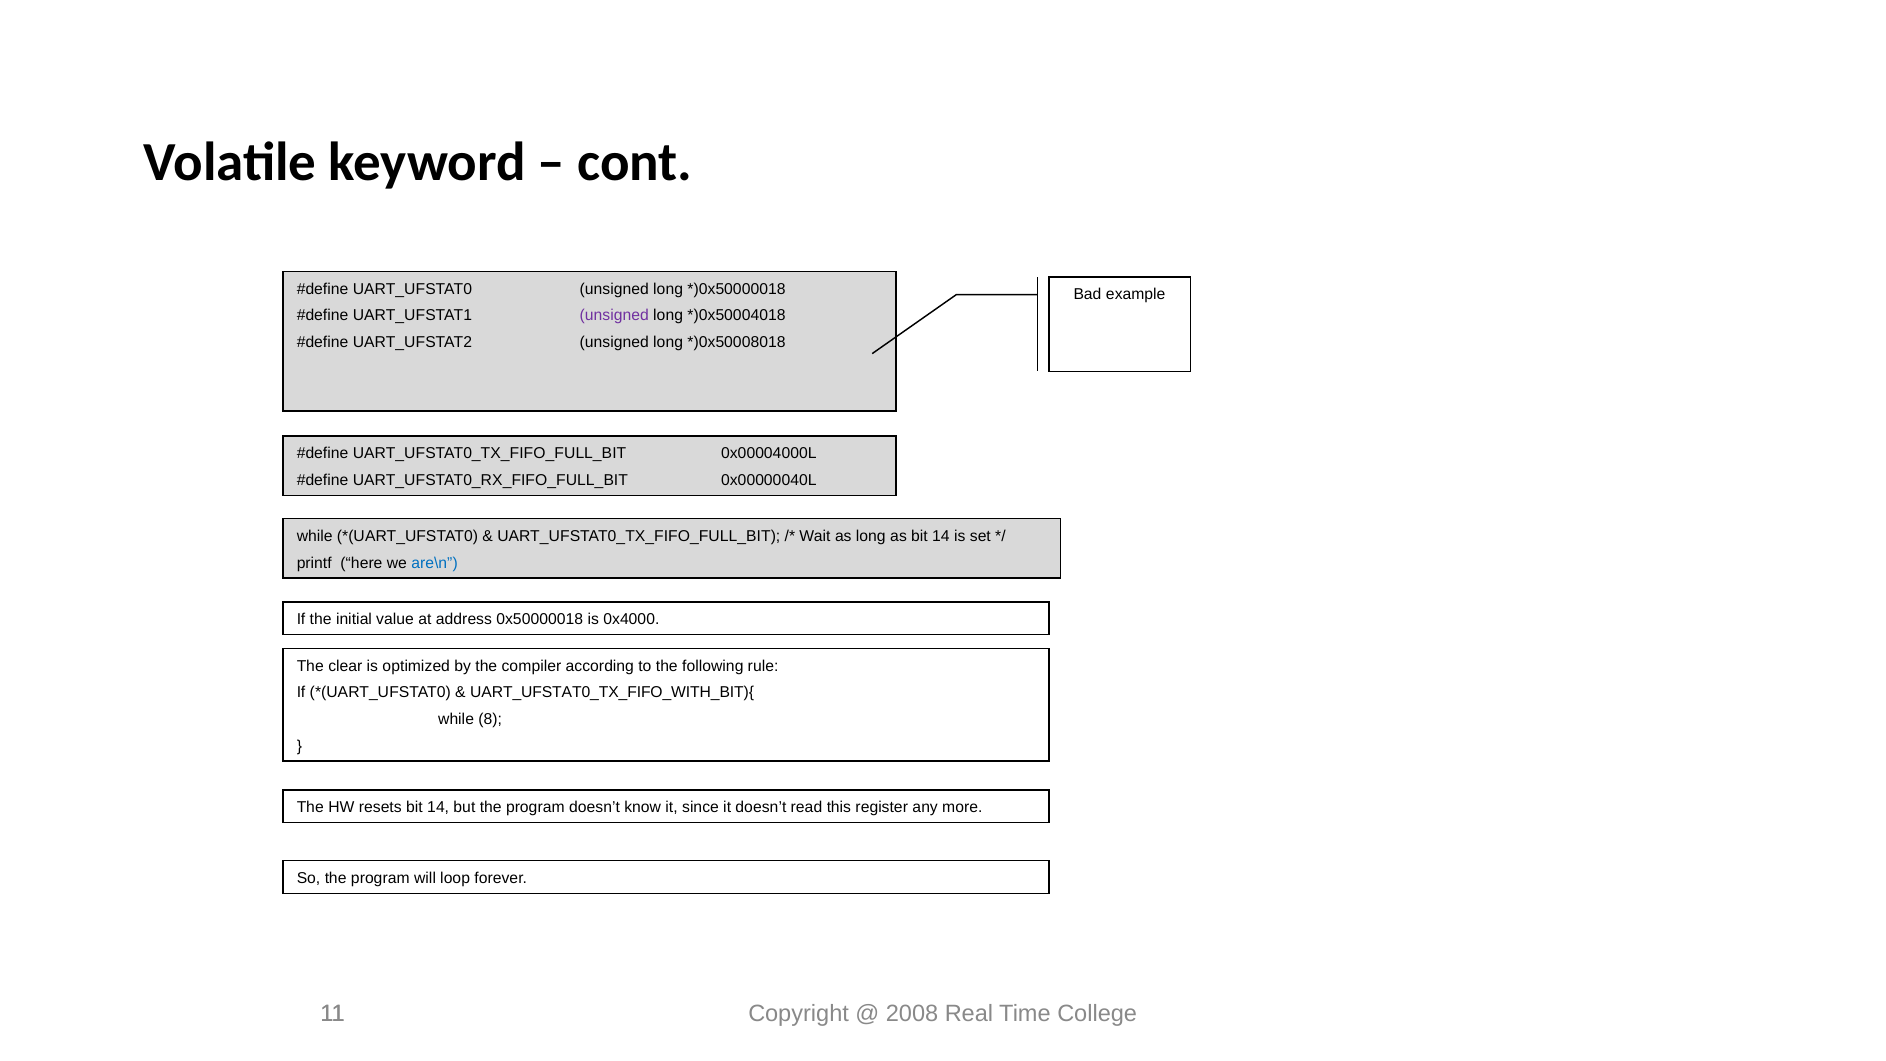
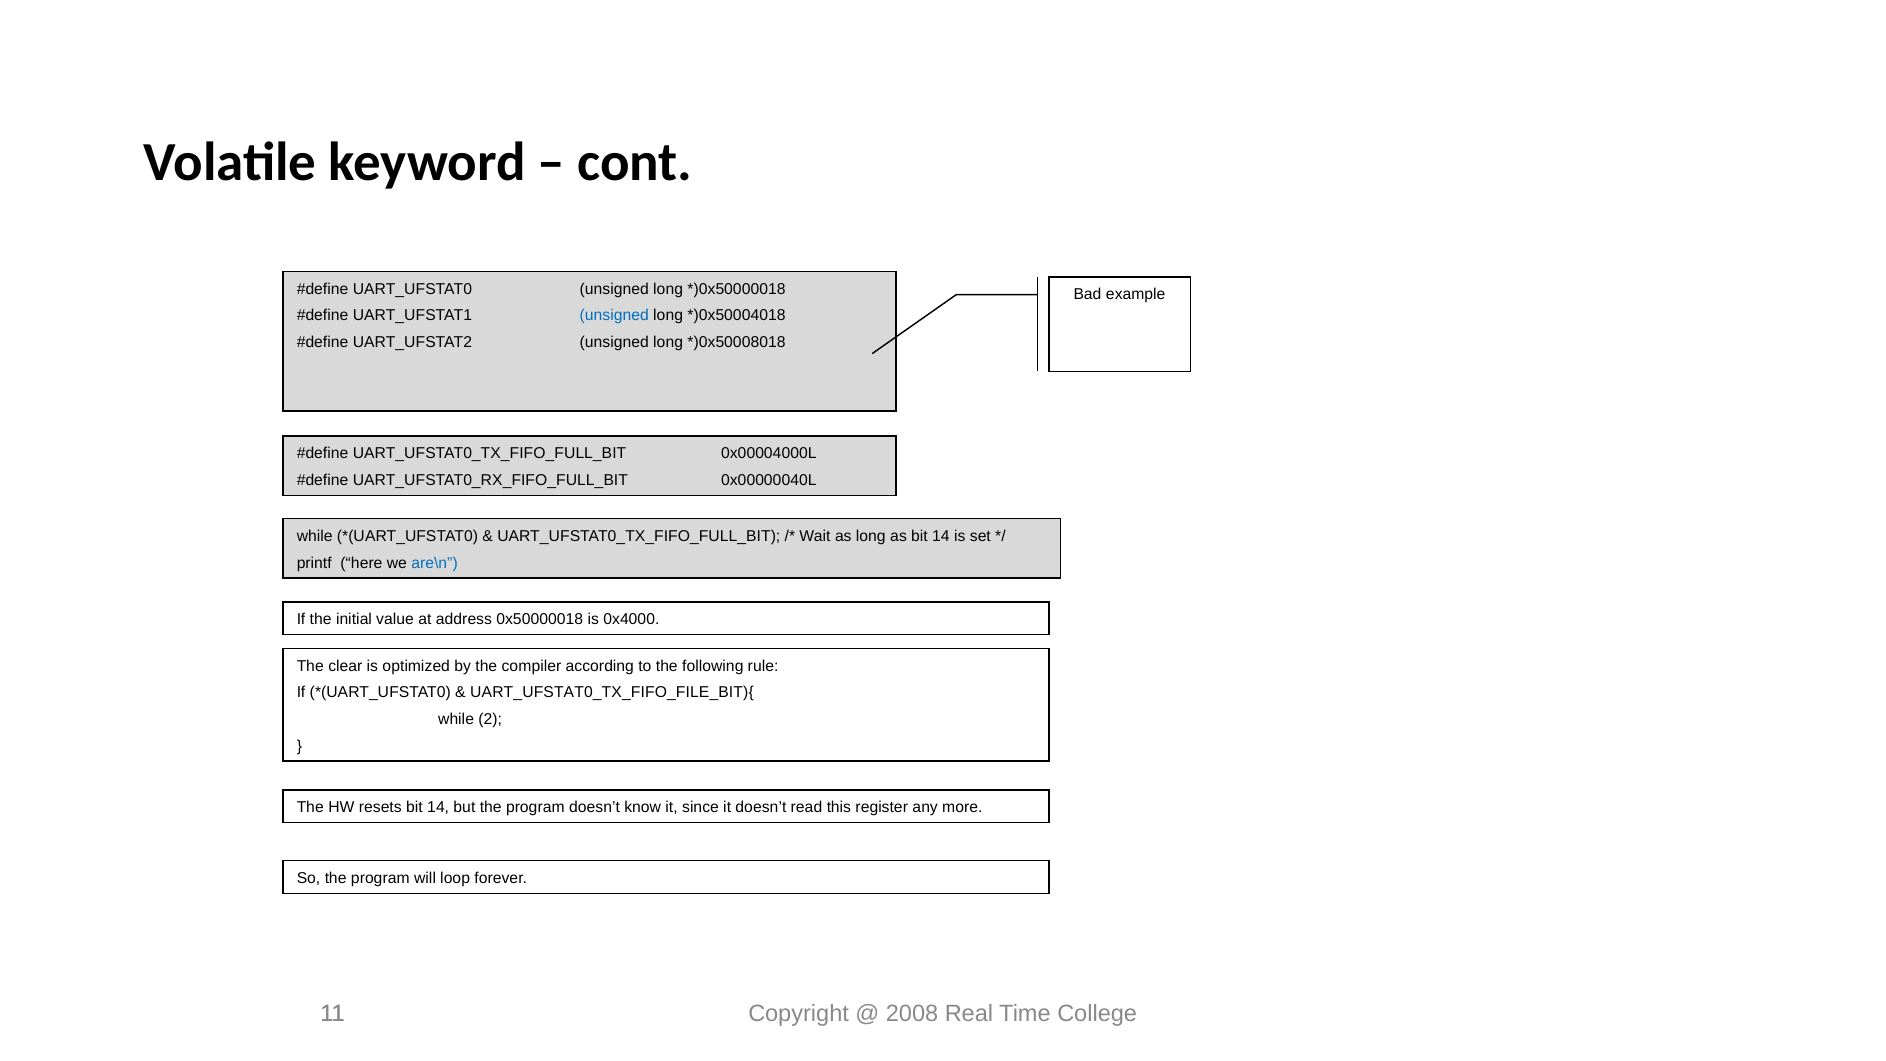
unsigned colour: purple -> blue (614, 316)
UART_UFSTAT0_TX_FIFO_WITH_BIT){: UART_UFSTAT0_TX_FIFO_WITH_BIT){ -> UART_UFSTAT0_TX_FIFO_FILE_BIT){ (612, 692)
8: 8 -> 2 (490, 719)
